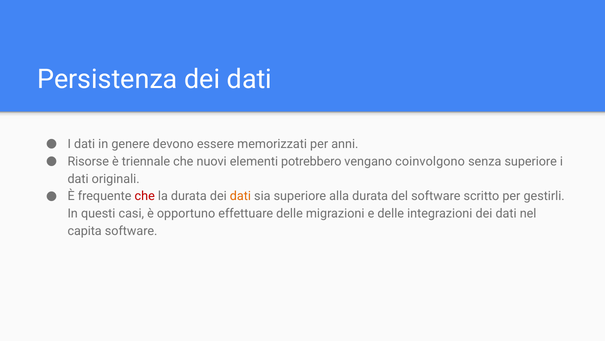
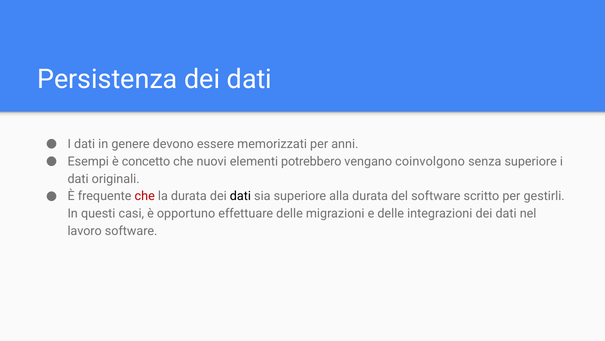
Risorse: Risorse -> Esempi (88, 161)
triennale: triennale -> concetto (146, 161)
dati colour: orange -> black (240, 196)
capita: capita -> lavoro (85, 231)
